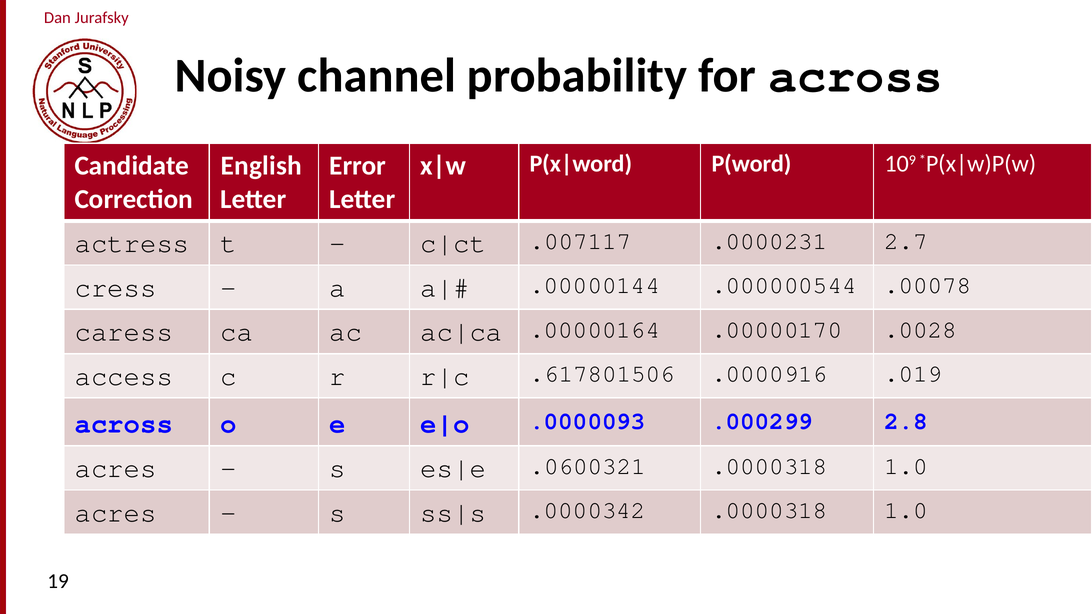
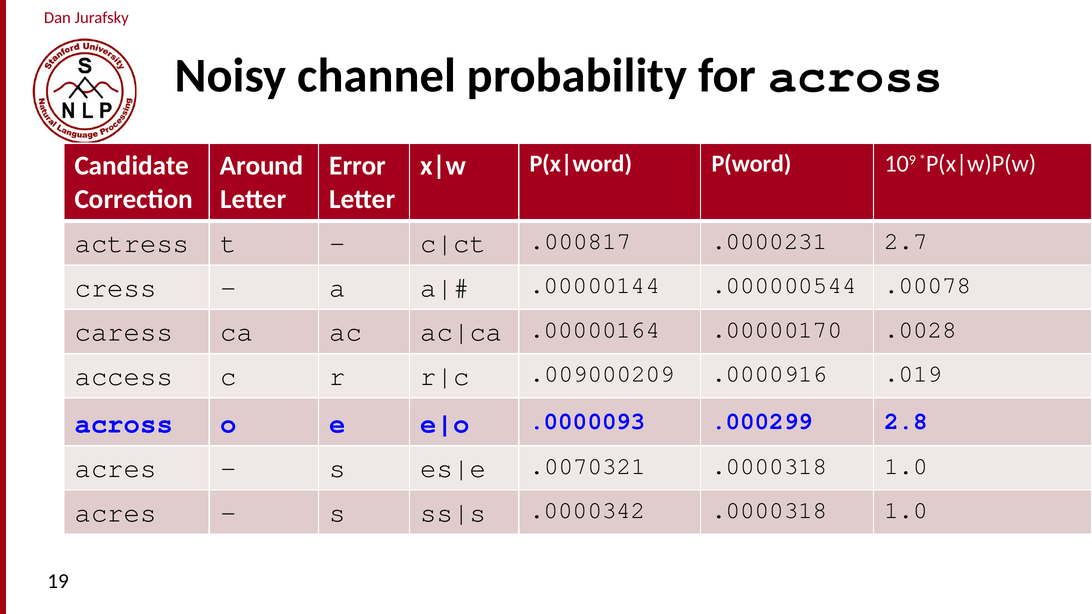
English: English -> Around (262, 166)
.007117: .007117 -> .000817 (580, 241)
.617801506: .617801506 -> .009000209 (602, 374)
.0600321: .0600321 -> .0070321 (588, 466)
